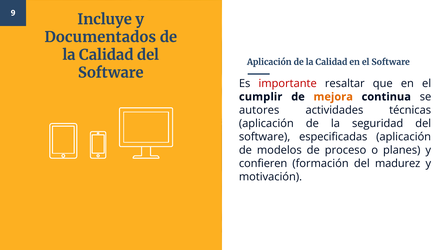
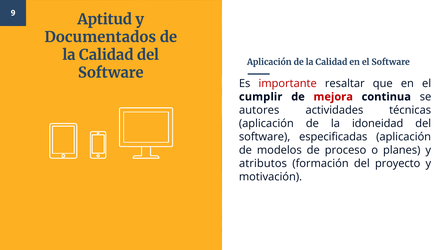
Incluye: Incluye -> Aptitud (105, 19)
mejora colour: orange -> red (333, 97)
seguridad: seguridad -> idoneidad (378, 123)
confieren: confieren -> atributos (263, 163)
madurez: madurez -> proyecto (398, 163)
